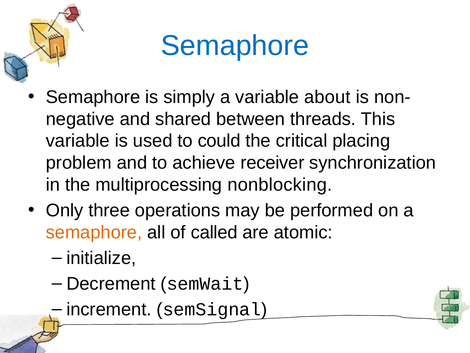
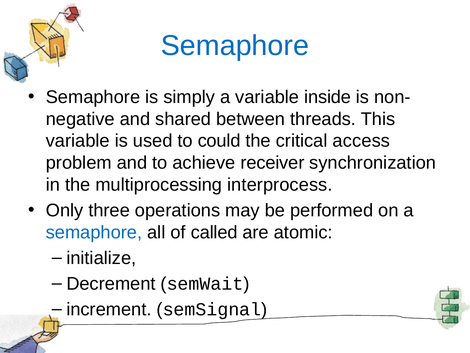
about: about -> inside (328, 97)
placing: placing -> access (361, 141)
nonblocking: nonblocking -> interprocess (280, 185)
semaphore colour: orange -> blue (94, 232)
